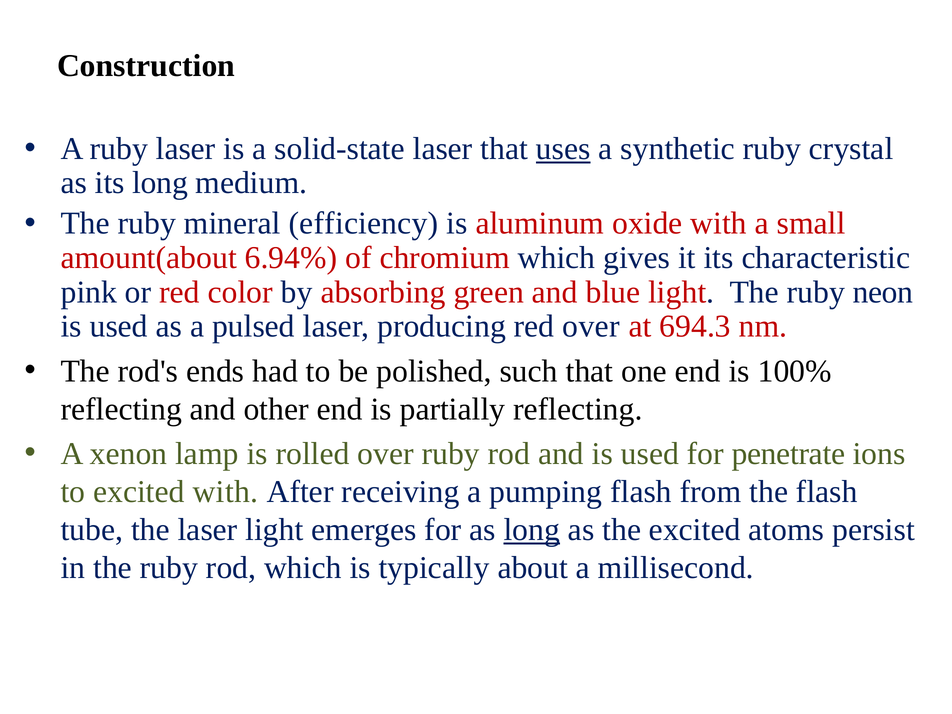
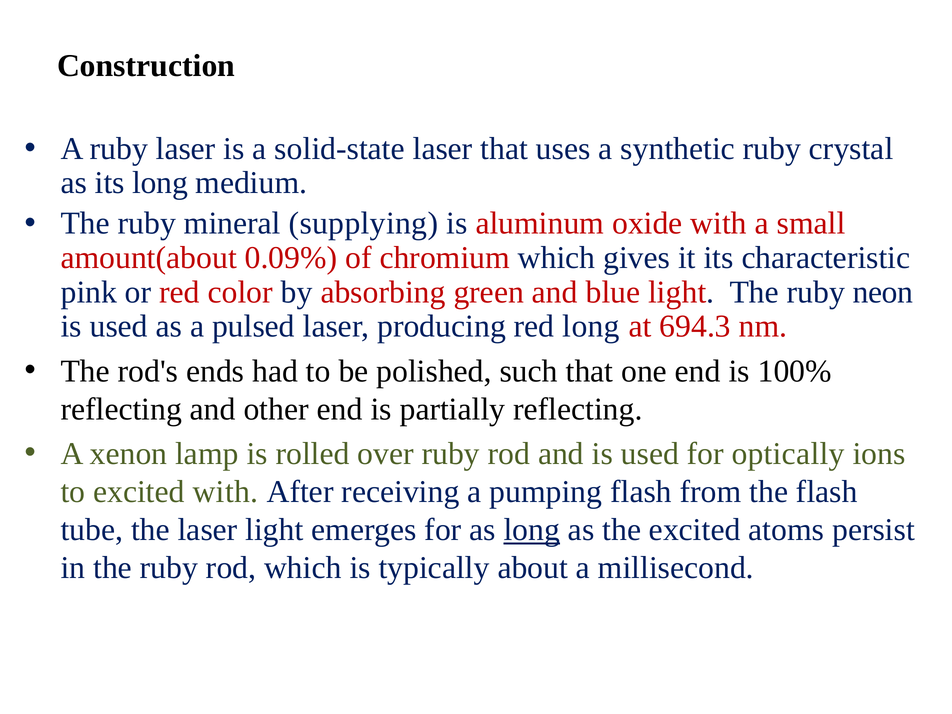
uses underline: present -> none (563, 149)
efficiency: efficiency -> supplying (363, 224)
6.94%: 6.94% -> 0.09% (291, 258)
red over: over -> long (591, 326)
penetrate: penetrate -> optically (788, 454)
